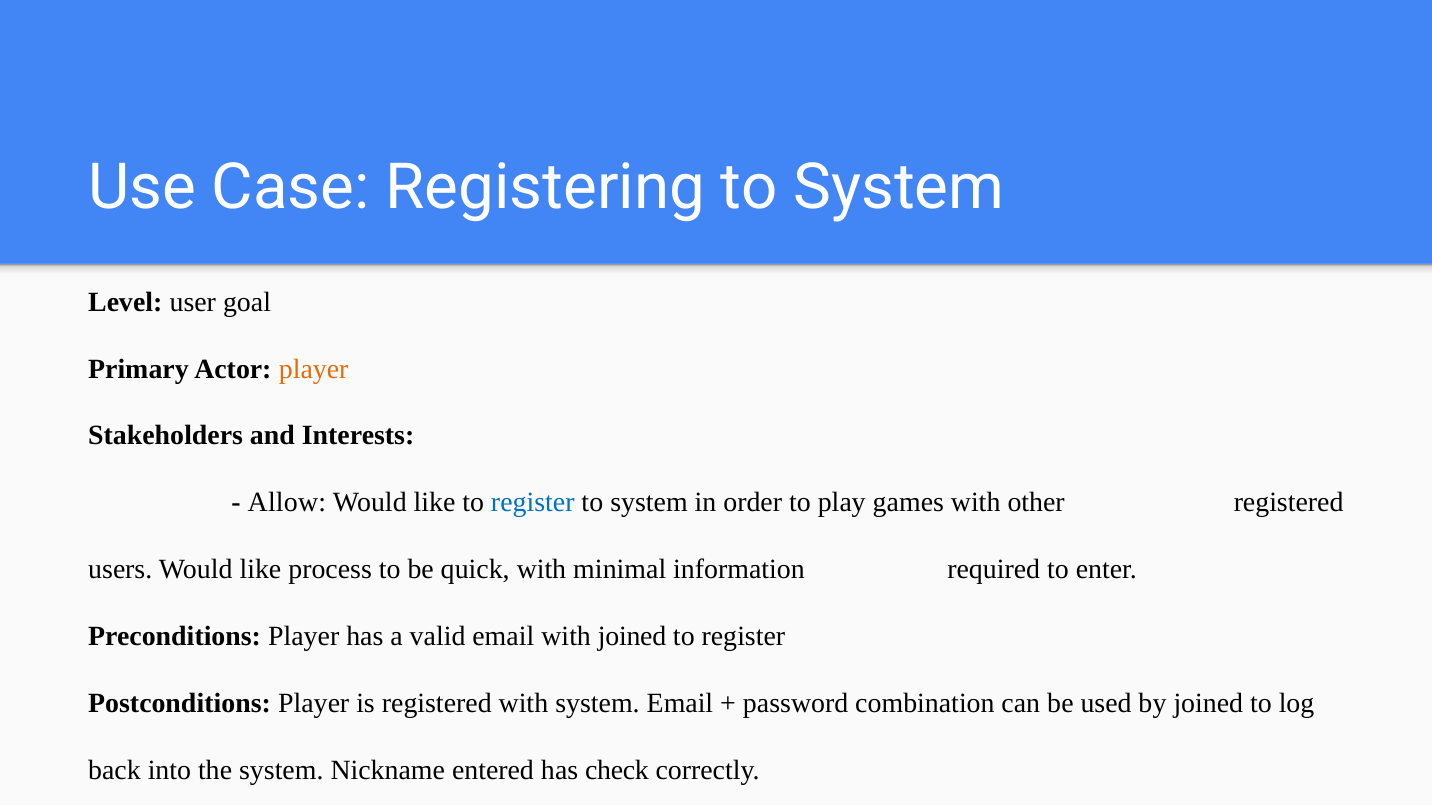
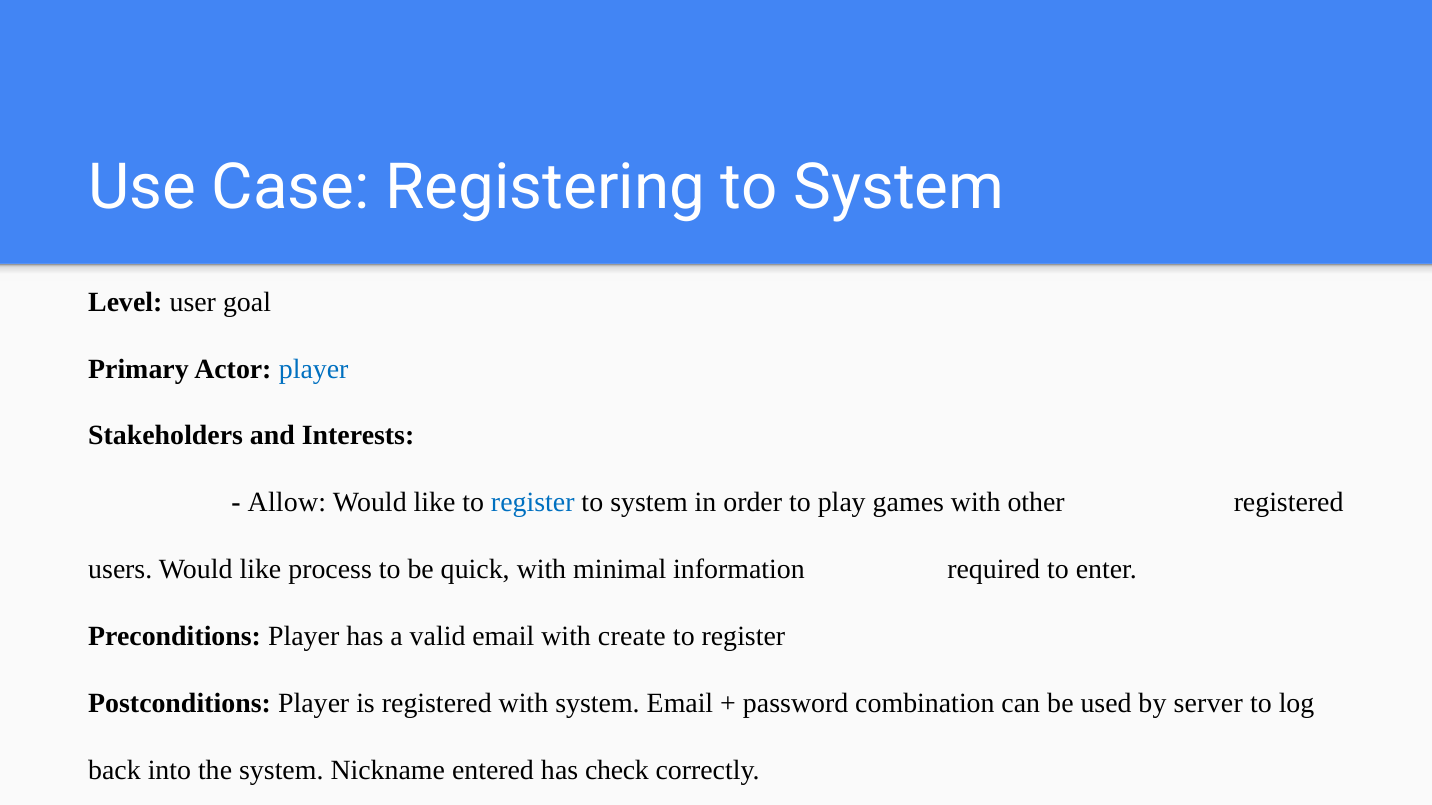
player colour: orange -> blue (314, 369)
with joined: joined -> create (632, 637)
by joined: joined -> server (1208, 704)
